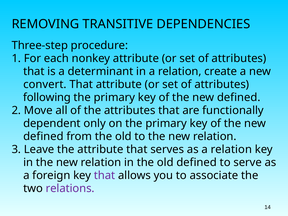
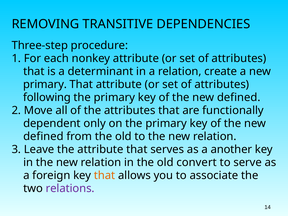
convert: convert -> primary (45, 84)
as a relation: relation -> another (231, 149)
old defined: defined -> convert (197, 162)
that colour: purple -> orange (105, 175)
